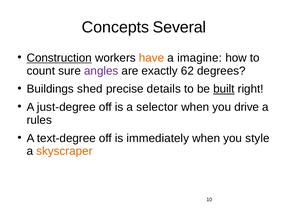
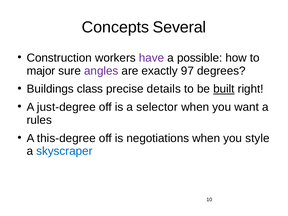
Construction underline: present -> none (59, 58)
have colour: orange -> purple (152, 58)
imagine: imagine -> possible (200, 58)
count: count -> major (41, 71)
62: 62 -> 97 (187, 71)
shed: shed -> class (90, 89)
drive: drive -> want (247, 107)
text-degree: text-degree -> this-degree (66, 138)
immediately: immediately -> negotiations (158, 138)
skyscraper colour: orange -> blue (64, 151)
